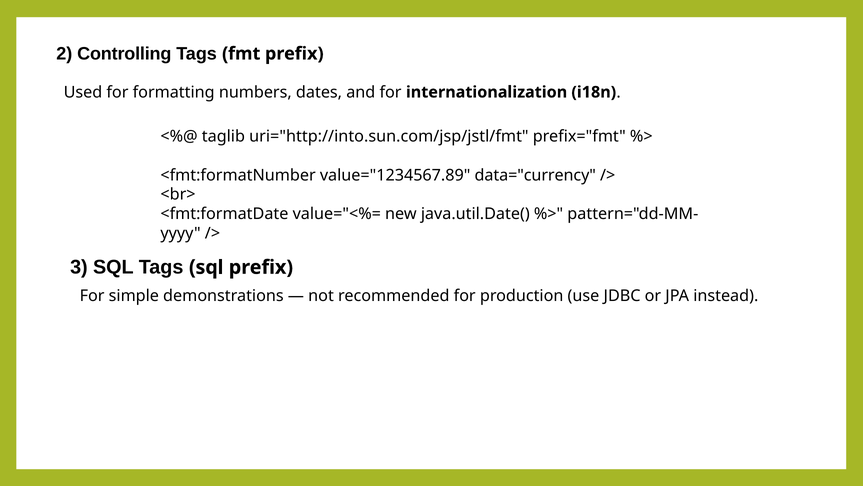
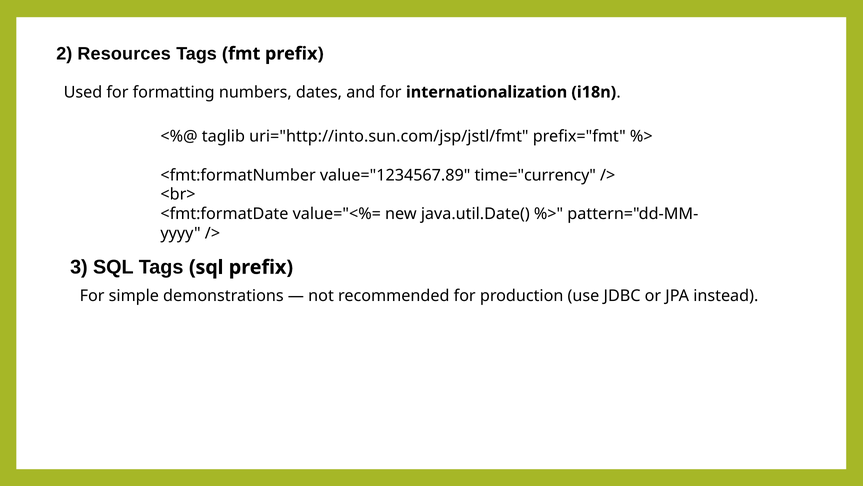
Controlling: Controlling -> Resources (124, 54)
data="currency: data="currency -> time="currency (535, 175)
